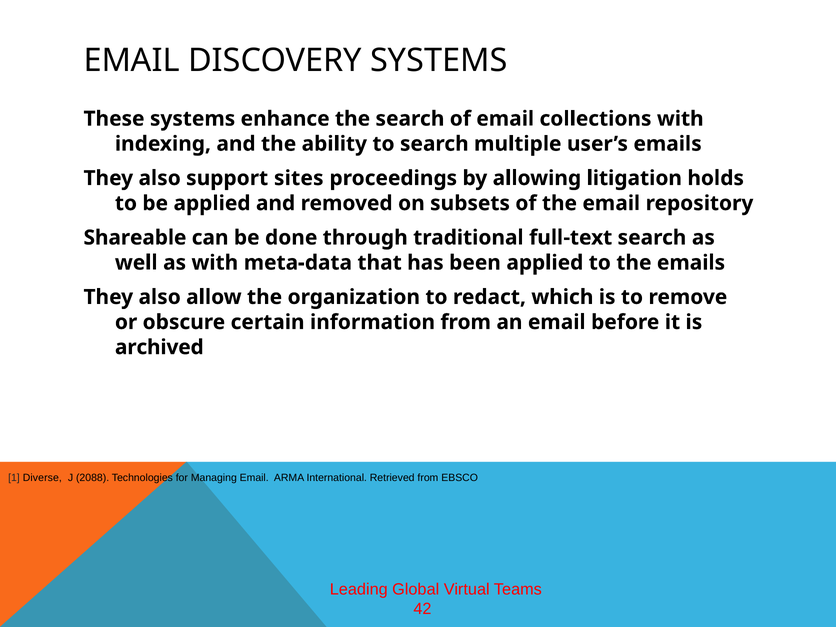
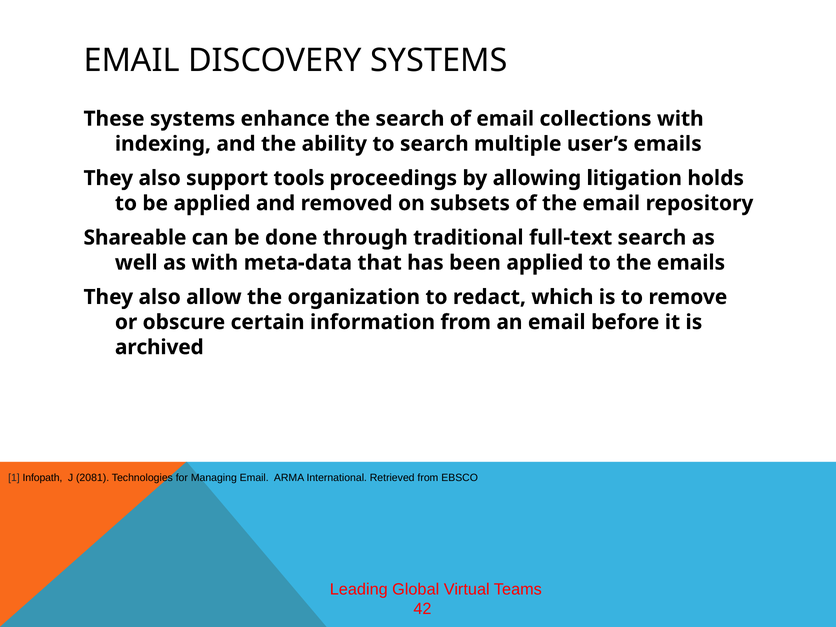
sites: sites -> tools (299, 178)
Diverse: Diverse -> Infopath (42, 478)
2088: 2088 -> 2081 (93, 478)
